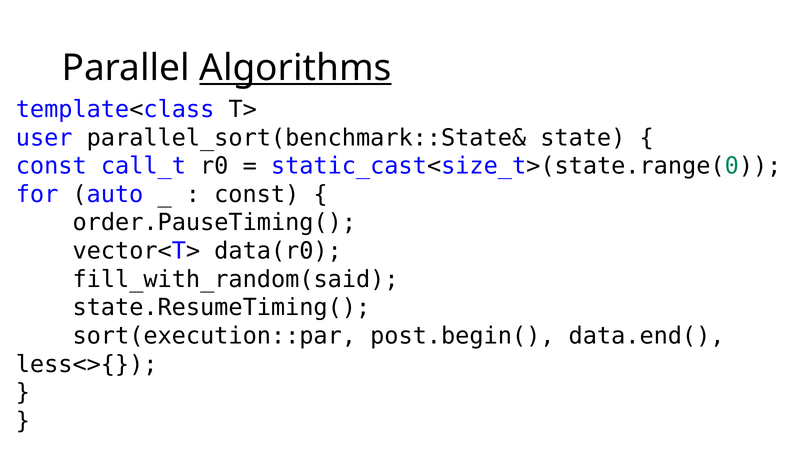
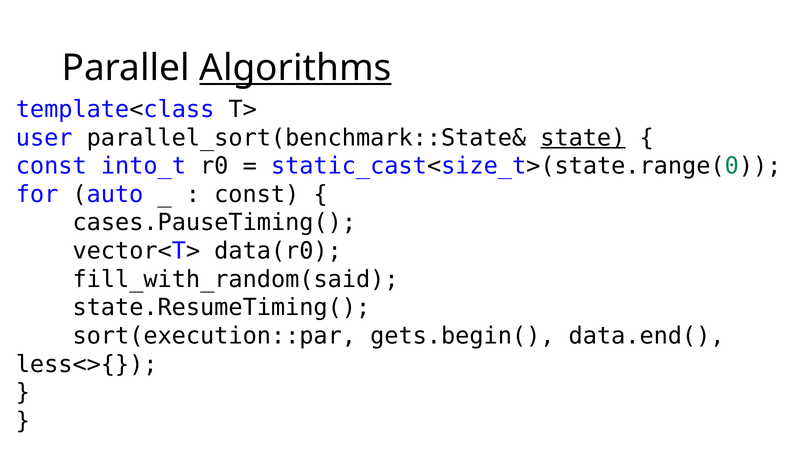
state underline: none -> present (583, 138)
call_t: call_t -> into_t (143, 166)
order.PauseTiming(: order.PauseTiming( -> cases.PauseTiming( (214, 223)
post.begin(: post.begin( -> gets.begin( (462, 336)
